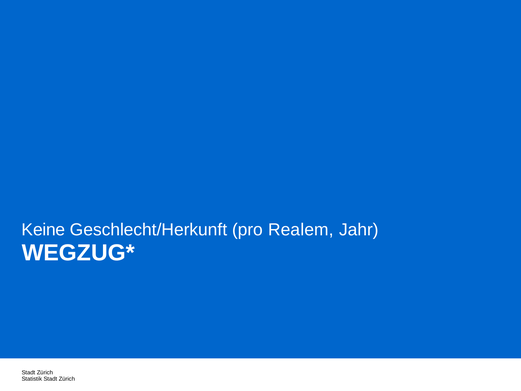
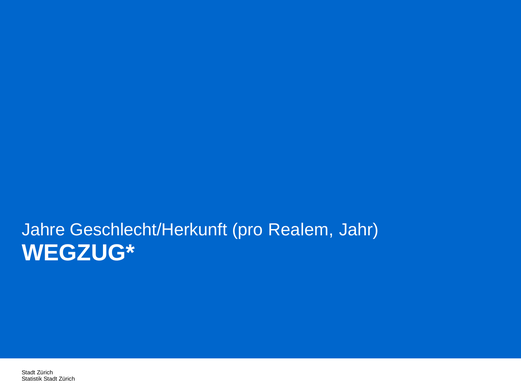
Keine: Keine -> Jahre (43, 229)
